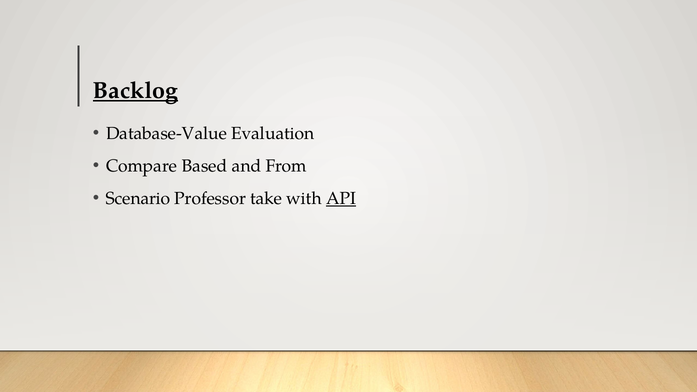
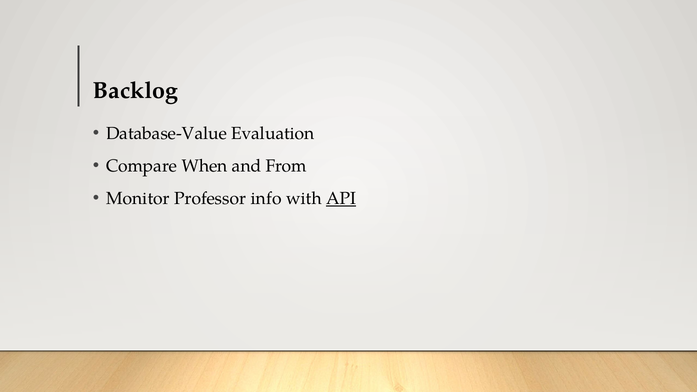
Backlog underline: present -> none (136, 91)
Based: Based -> When (205, 166)
Scenario: Scenario -> Monitor (138, 198)
take: take -> info (266, 198)
